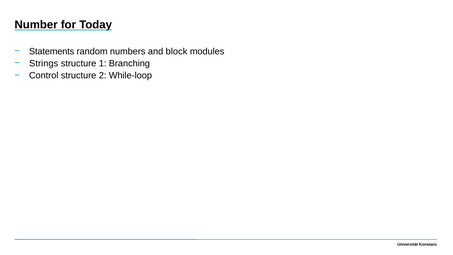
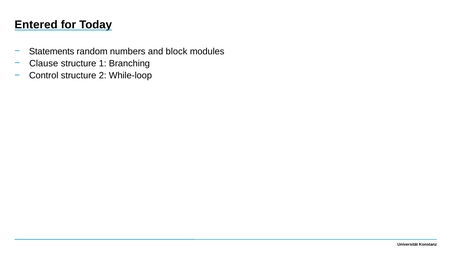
Number: Number -> Entered (36, 25)
Strings: Strings -> Clause (44, 63)
